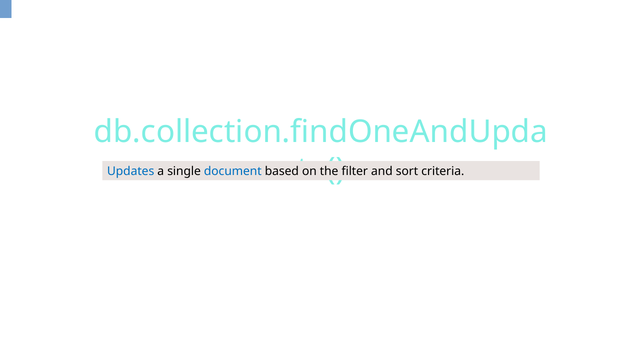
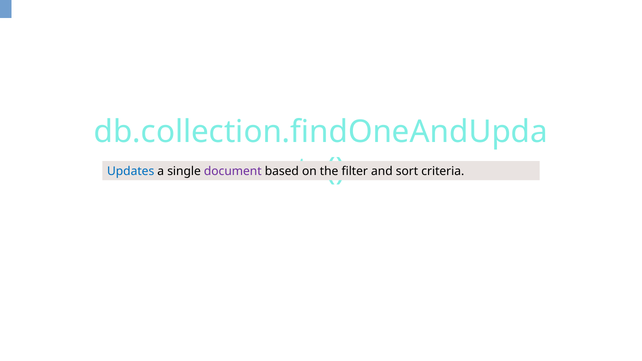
document colour: blue -> purple (233, 172)
